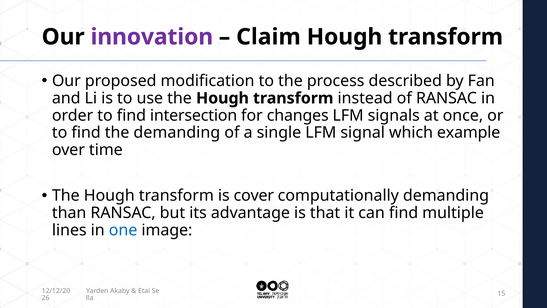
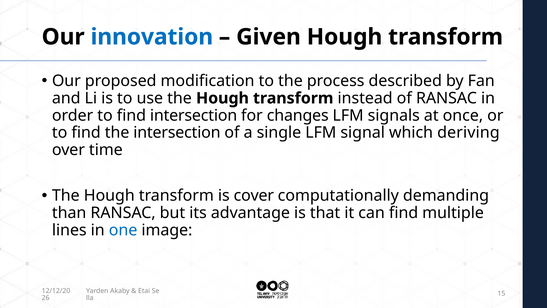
innovation colour: purple -> blue (152, 37)
Claim: Claim -> Given (269, 37)
the demanding: demanding -> intersection (177, 133)
example: example -> deriving (468, 133)
